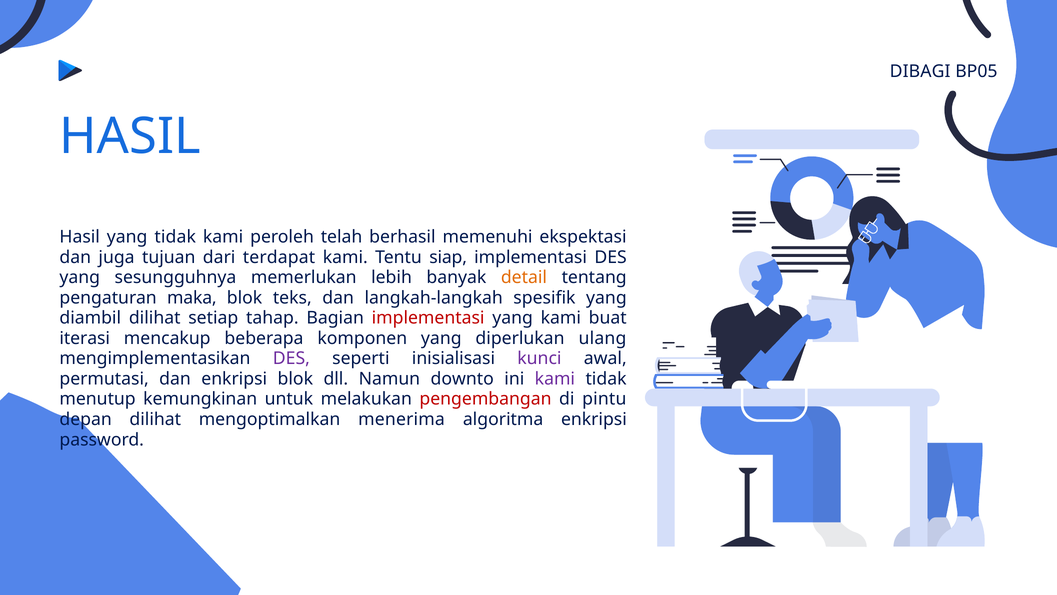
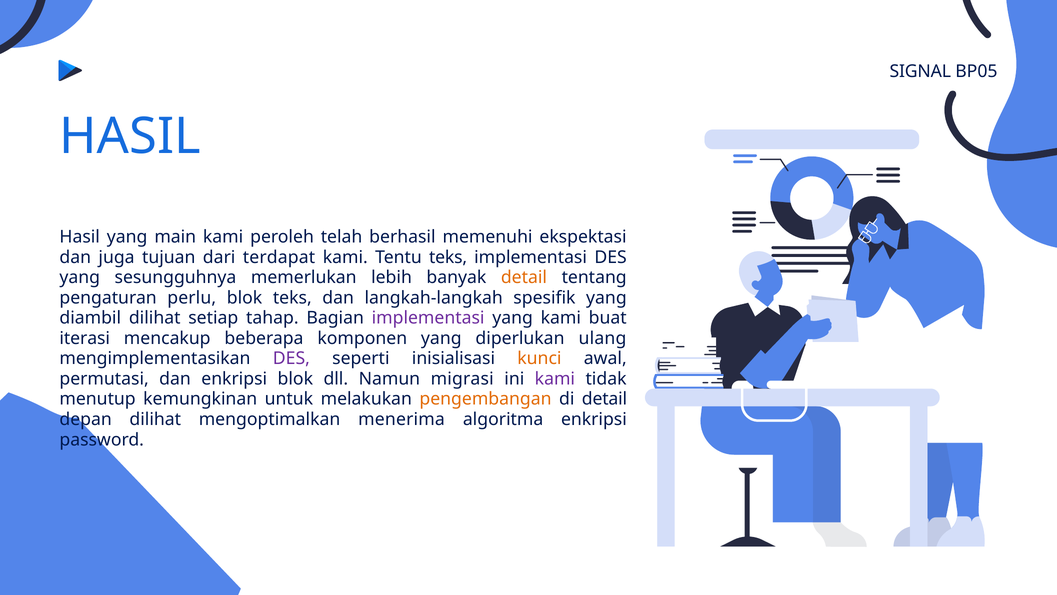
DIBAGI: DIBAGI -> SIGNAL (920, 71)
yang tidak: tidak -> main (175, 237)
Tentu siap: siap -> teks (448, 257)
maka: maka -> perlu (192, 298)
implementasi colour: red -> purple (428, 318)
kunci colour: purple -> orange (539, 358)
downto: downto -> migrasi (462, 379)
pengembangan colour: red -> orange (486, 399)
di pintu: pintu -> detail (604, 399)
